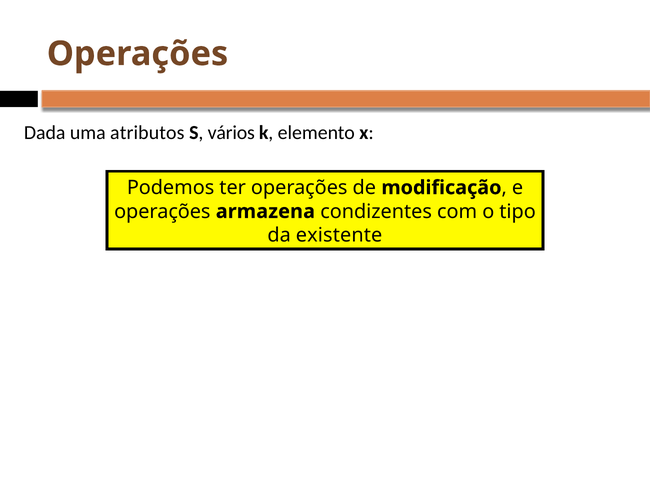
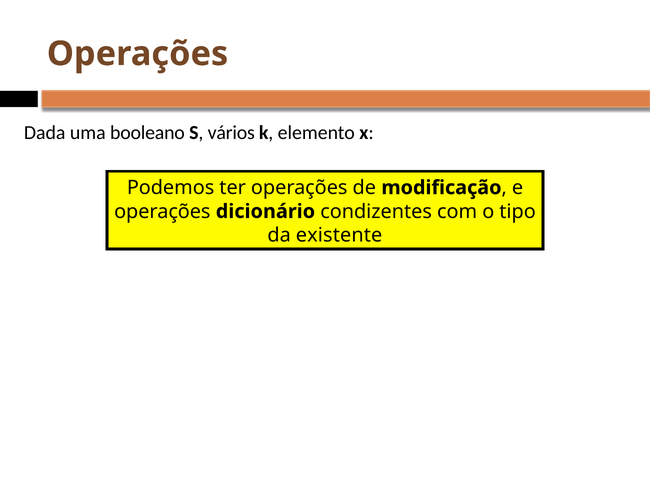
atributos: atributos -> booleano (147, 133)
armazena: armazena -> dicionário (265, 212)
